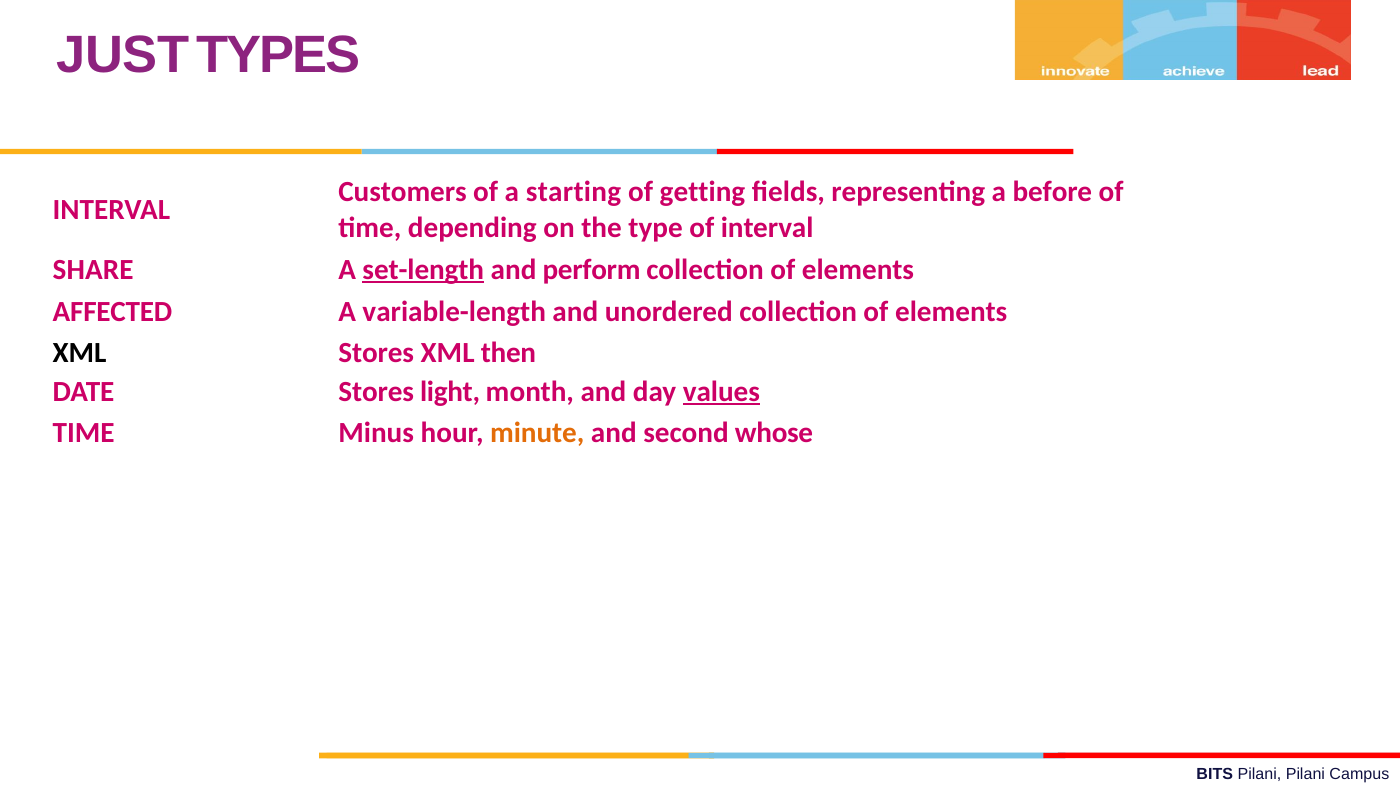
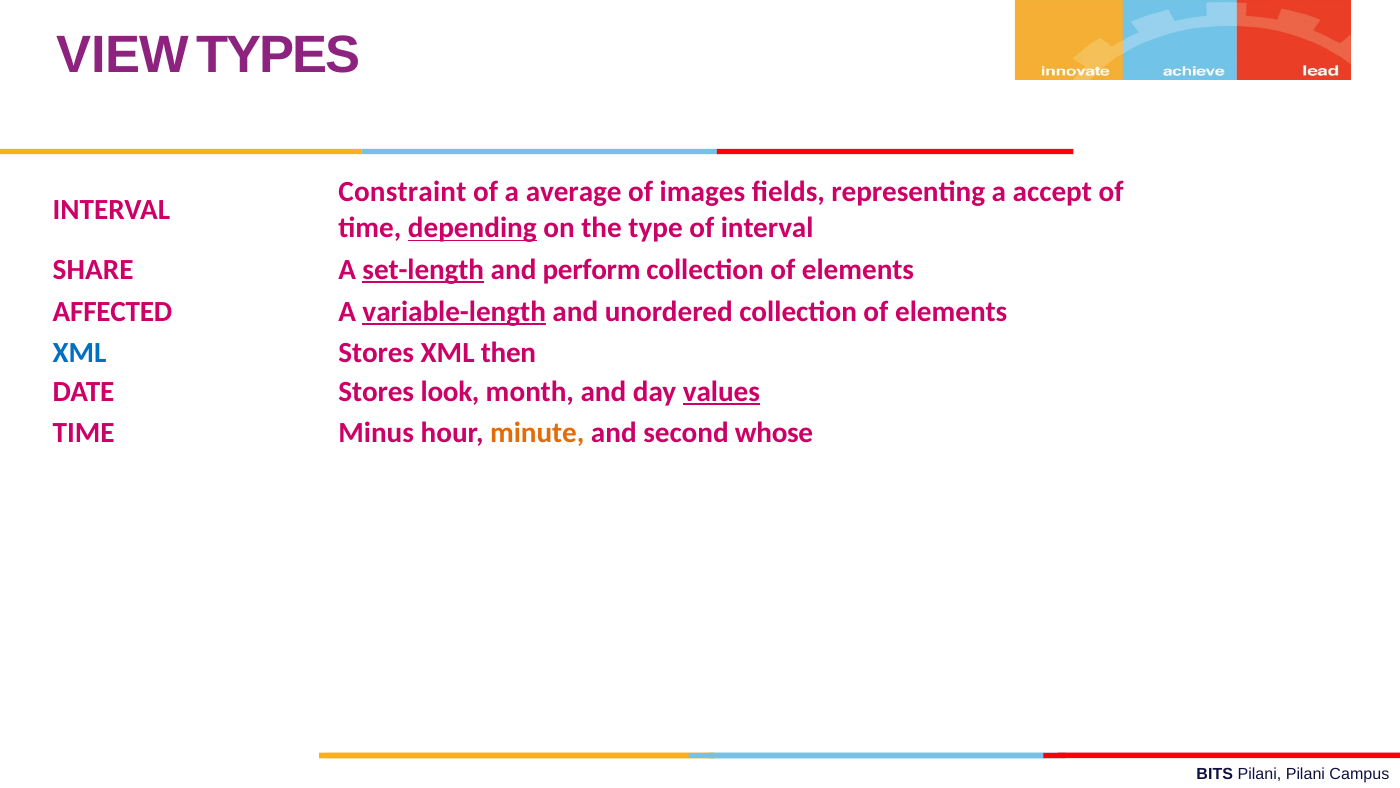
JUST: JUST -> VIEW (123, 55)
Customers: Customers -> Constraint (402, 192)
starting: starting -> average (574, 192)
getting: getting -> images (703, 192)
before: before -> accept (1052, 192)
depending underline: none -> present (472, 228)
variable-length underline: none -> present (454, 311)
XML colour: black -> blue (80, 353)
light: light -> look (450, 391)
